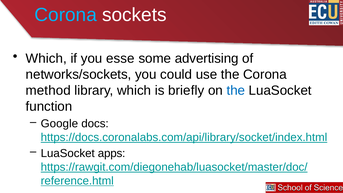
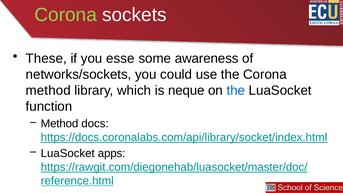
Corona colour: light blue -> light green (66, 15)
Which: Which -> These (46, 58)
advertising: advertising -> awareness (207, 58)
briefly: briefly -> neque (186, 91)
Google: Google -> Method (59, 124)
